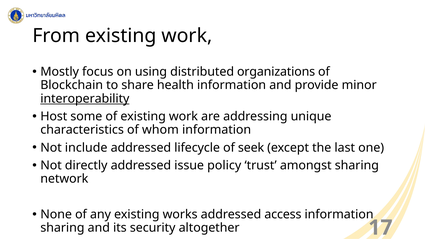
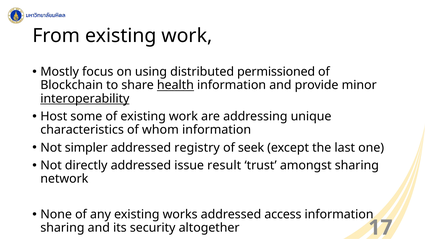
organizations: organizations -> permissioned (276, 72)
health underline: none -> present (175, 85)
include: include -> simpler (86, 148)
lifecycle: lifecycle -> registry (197, 148)
policy: policy -> result (224, 165)
